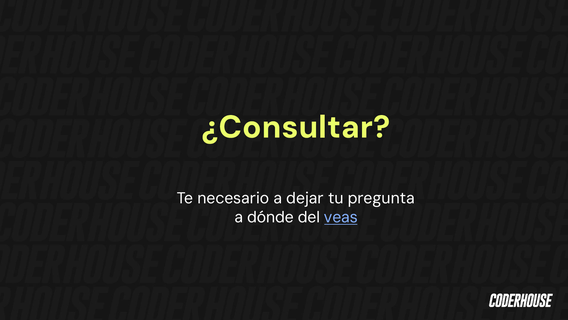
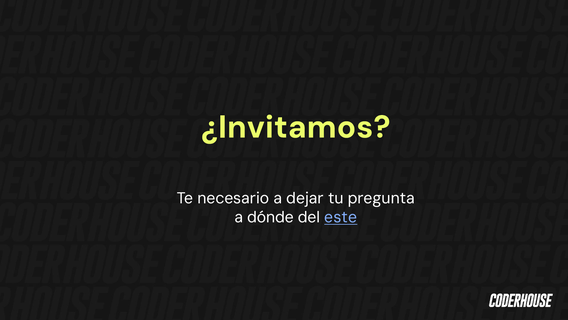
¿Consultar: ¿Consultar -> ¿Invitamos (296, 127)
veas: veas -> este (341, 217)
